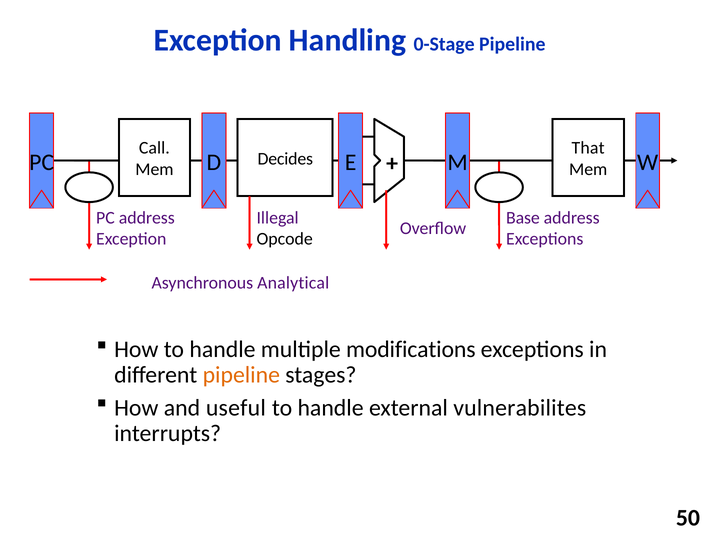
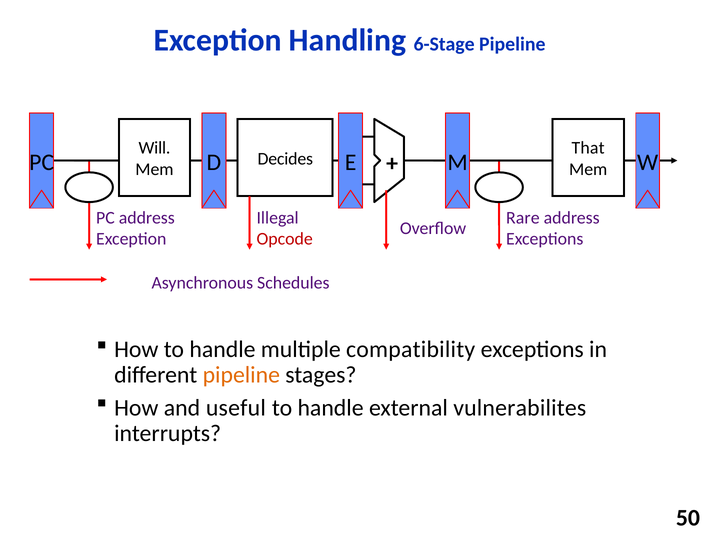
0-Stage: 0-Stage -> 6-Stage (444, 44)
Call: Call -> Will (155, 148)
Base: Base -> Rare (523, 218)
Opcode colour: black -> red (285, 239)
Analytical: Analytical -> Schedules (293, 283)
modifications: modifications -> compatibility (411, 349)
